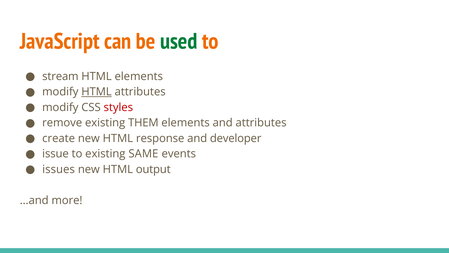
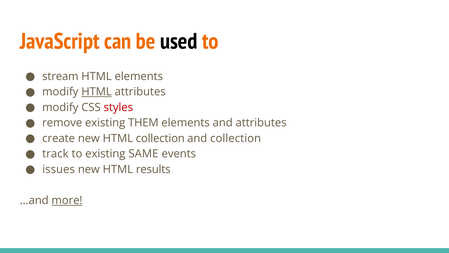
used colour: green -> black (179, 41)
HTML response: response -> collection (160, 138)
and developer: developer -> collection (236, 138)
issue: issue -> track (55, 154)
output: output -> results (153, 169)
more underline: none -> present (67, 200)
